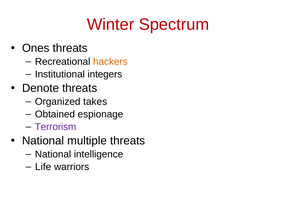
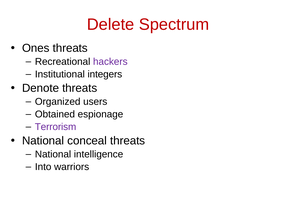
Winter: Winter -> Delete (111, 25)
hackers colour: orange -> purple (110, 62)
takes: takes -> users (95, 102)
multiple: multiple -> conceal (87, 141)
Life: Life -> Into (43, 167)
